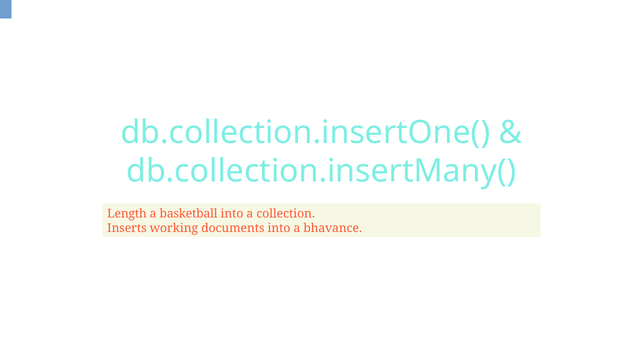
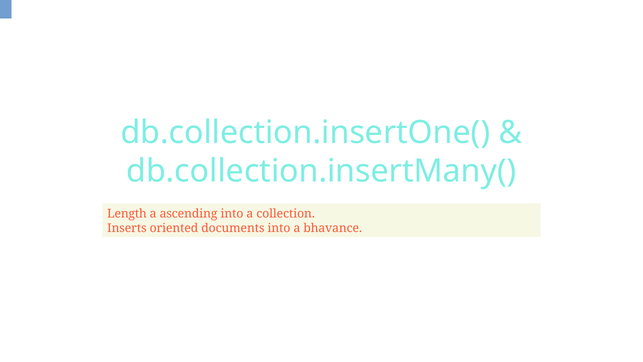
basketball: basketball -> ascending (189, 214)
working: working -> oriented (174, 228)
